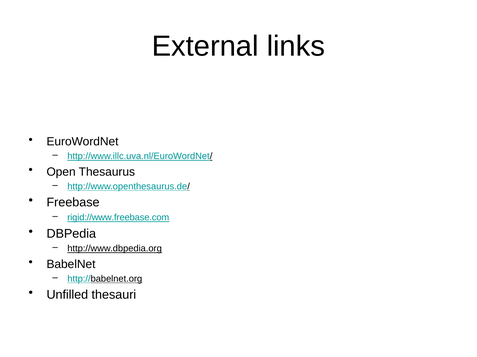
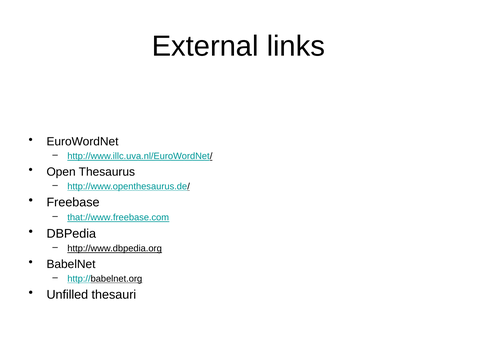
rigid://www.freebase.com: rigid://www.freebase.com -> that://www.freebase.com (118, 218)
